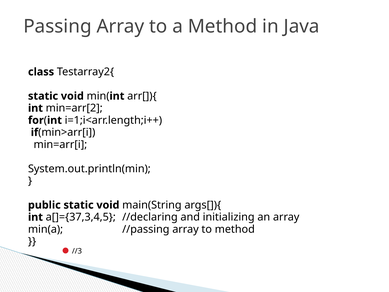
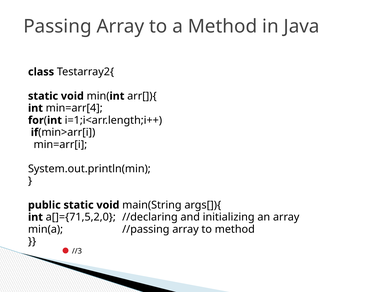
min=arr[2: min=arr[2 -> min=arr[4 (74, 108)
a[]={37,3,4,5: a[]={37,3,4,5 -> a[]={71,5,2,0 (81, 217)
